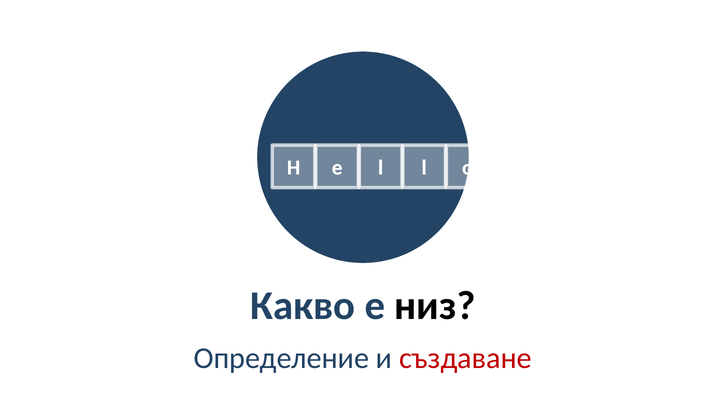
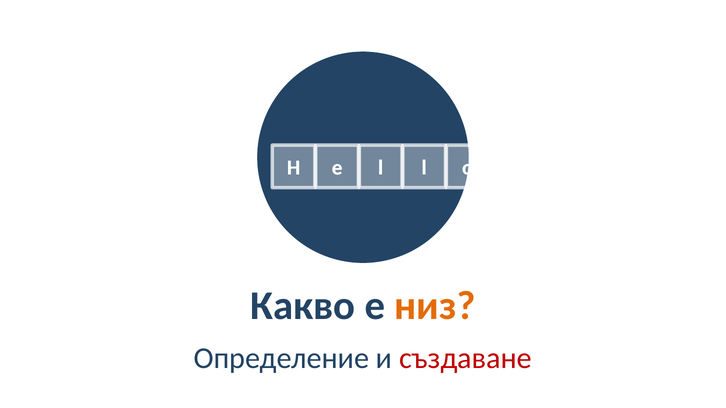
низ colour: black -> orange (435, 306)
